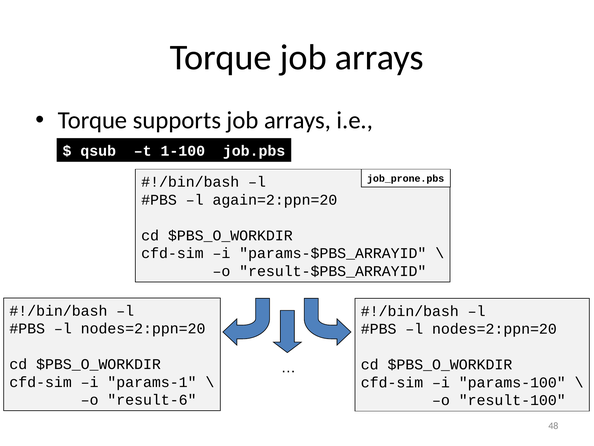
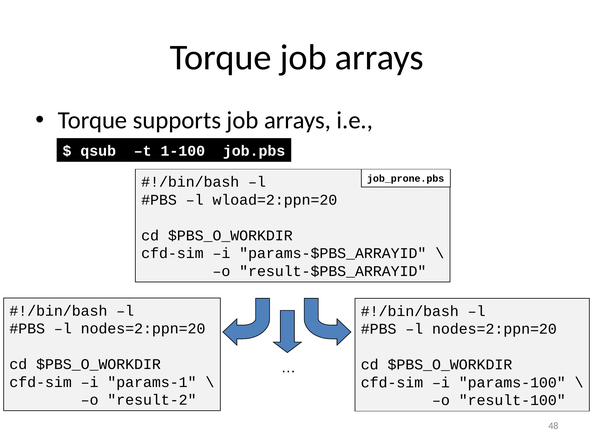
again=2:ppn=20: again=2:ppn=20 -> wload=2:ppn=20 (275, 200)
result-6: result-6 -> result-2 (152, 400)
